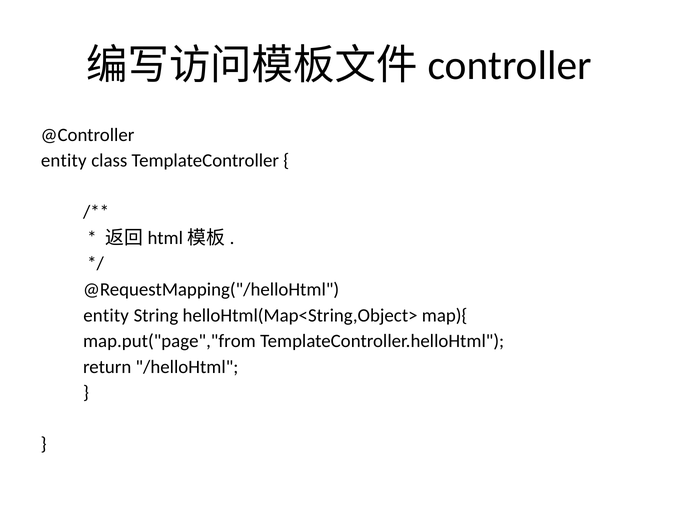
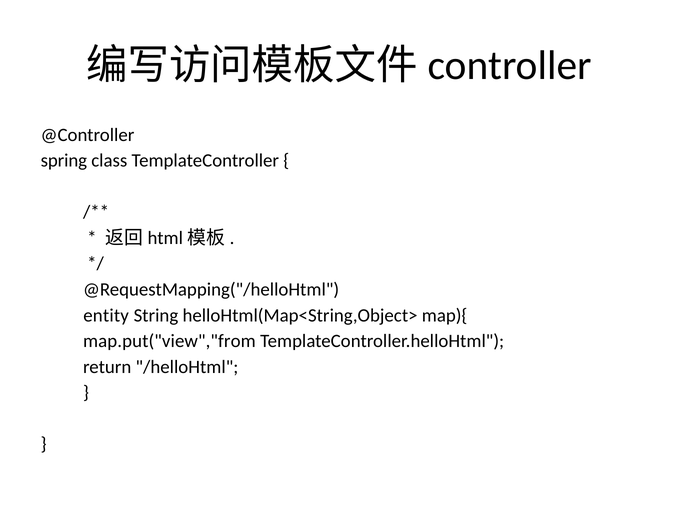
entity: entity -> spring (64, 160)
map.put("page","from: map.put("page","from -> map.put("view","from (169, 341)
